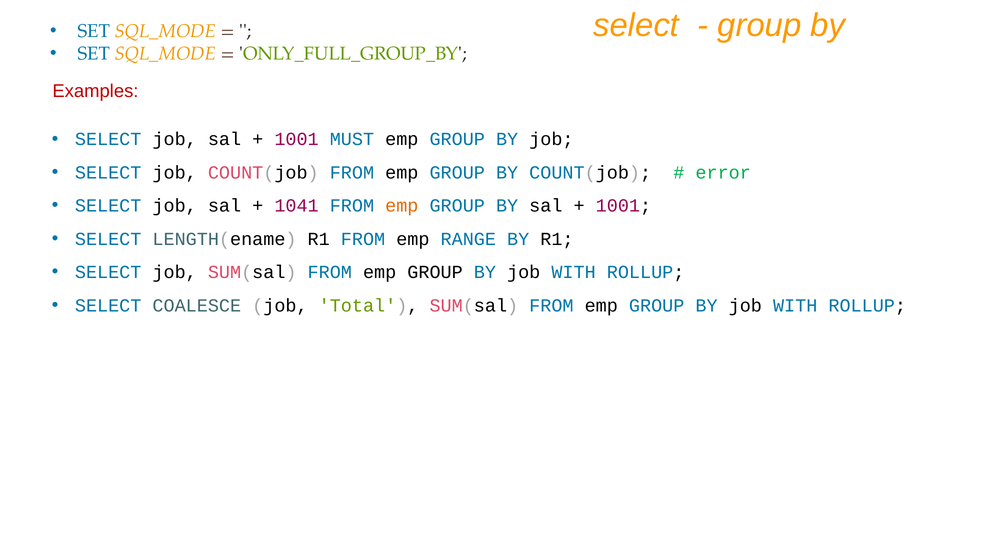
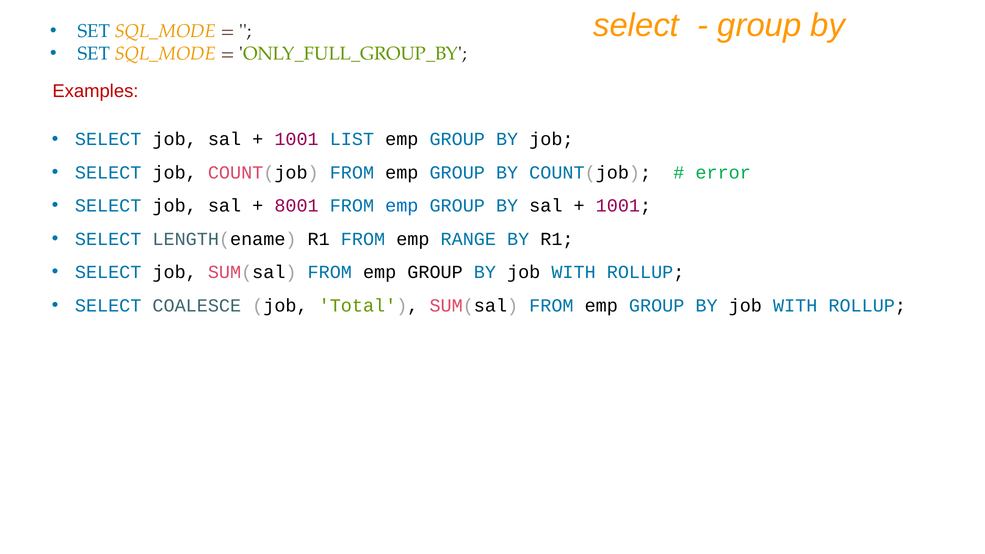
MUST: MUST -> LIST (352, 139)
1041: 1041 -> 8001 (297, 206)
emp colour: orange -> blue (402, 206)
